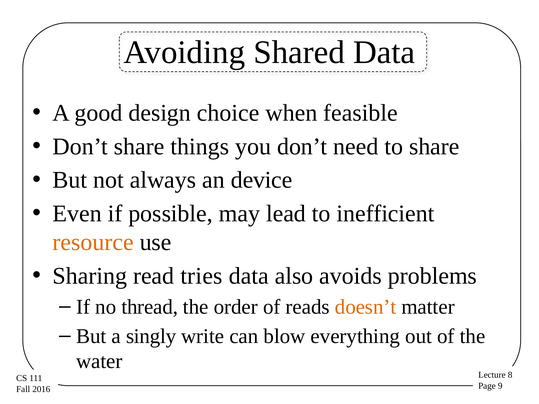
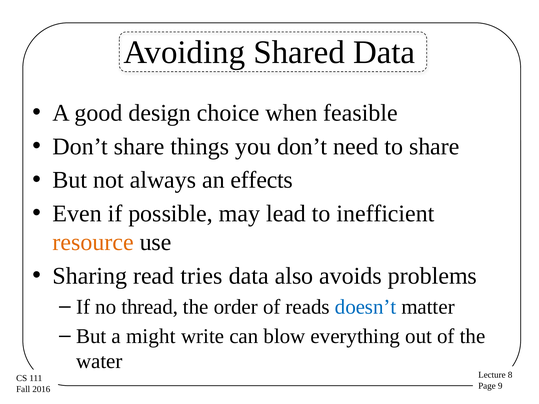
device: device -> effects (262, 180)
doesn’t colour: orange -> blue (366, 307)
singly: singly -> might (151, 336)
